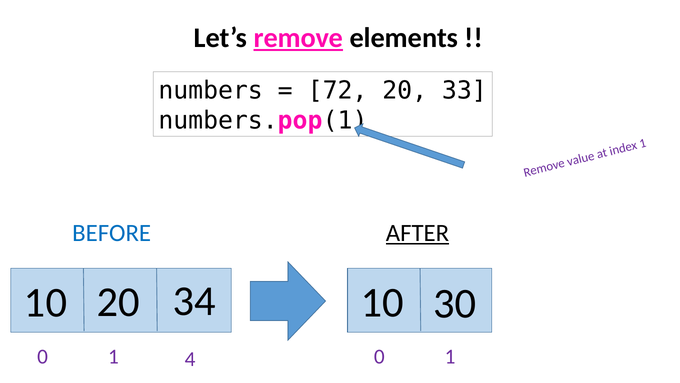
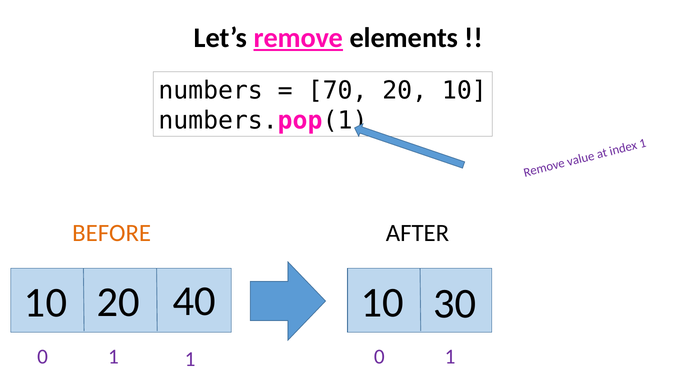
72: 72 -> 70 (338, 91)
20 33: 33 -> 10 (464, 91)
BEFORE colour: blue -> orange (112, 233)
AFTER underline: present -> none (417, 233)
34: 34 -> 40 (194, 301)
1 4: 4 -> 1 (190, 359)
